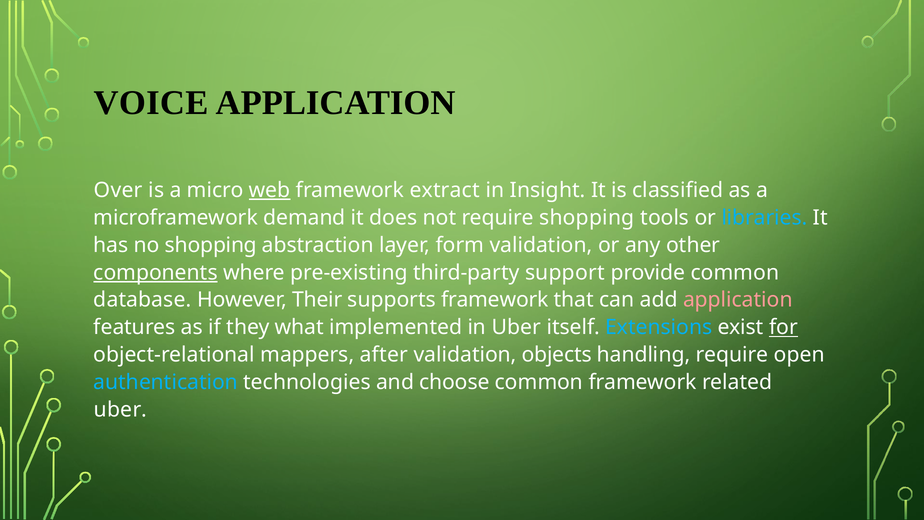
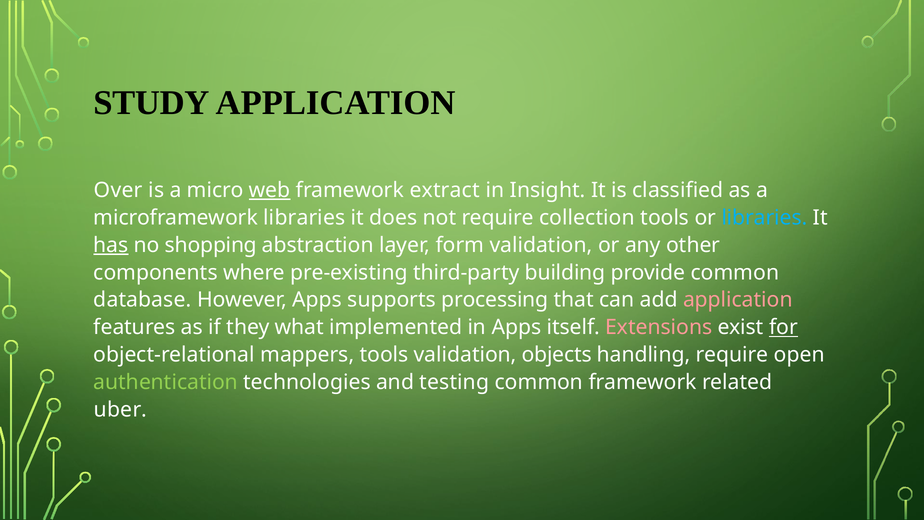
VOICE: VOICE -> STUDY (151, 103)
microframework demand: demand -> libraries (304, 218)
require shopping: shopping -> collection (587, 218)
has underline: none -> present (111, 245)
components underline: present -> none (156, 272)
support: support -> building (565, 272)
However Their: Their -> Apps (317, 300)
supports framework: framework -> processing (495, 300)
in Uber: Uber -> Apps (516, 327)
Extensions colour: light blue -> pink (659, 327)
mappers after: after -> tools (384, 355)
authentication colour: light blue -> light green (166, 382)
choose: choose -> testing (454, 382)
